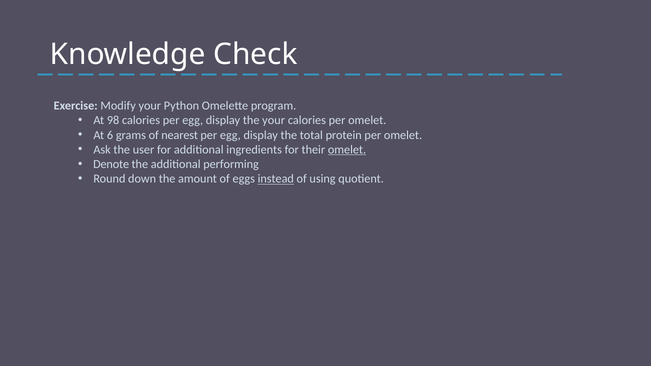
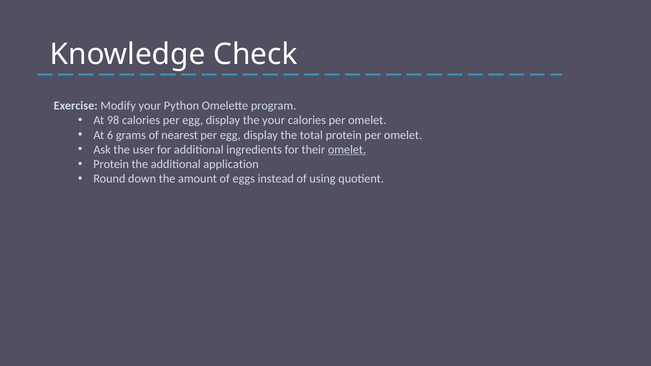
Denote: Denote -> Protein (111, 164)
performing: performing -> application (231, 164)
instead underline: present -> none (276, 179)
